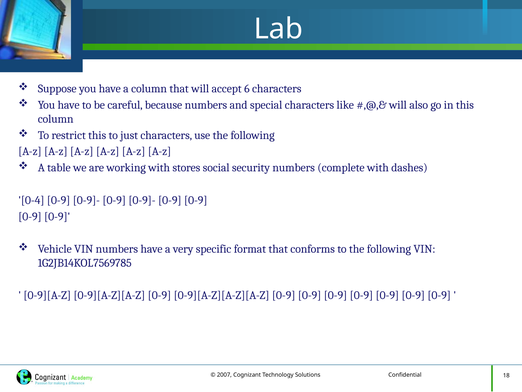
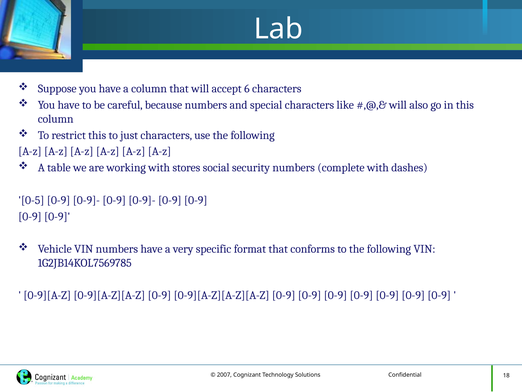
0-4: 0-4 -> 0-5 (31, 200)
